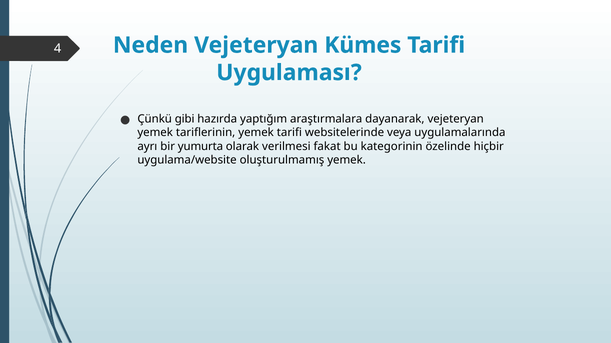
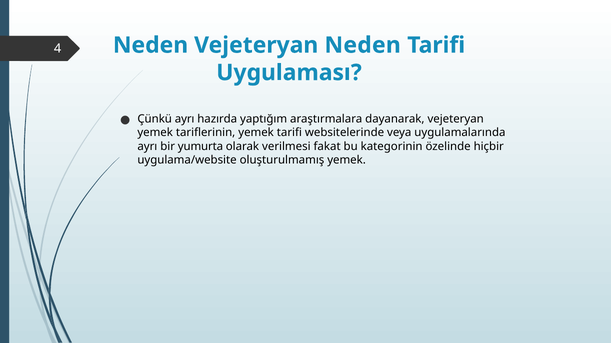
Vejeteryan Kümes: Kümes -> Neden (363, 45)
Çünkü gibi: gibi -> ayrı (185, 119)
